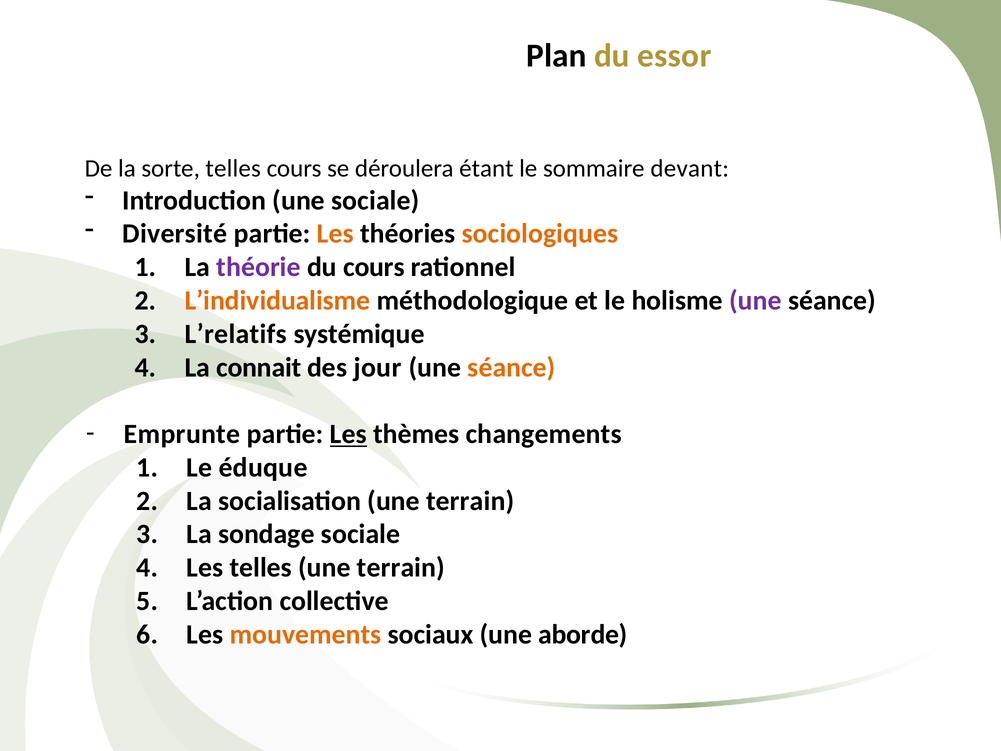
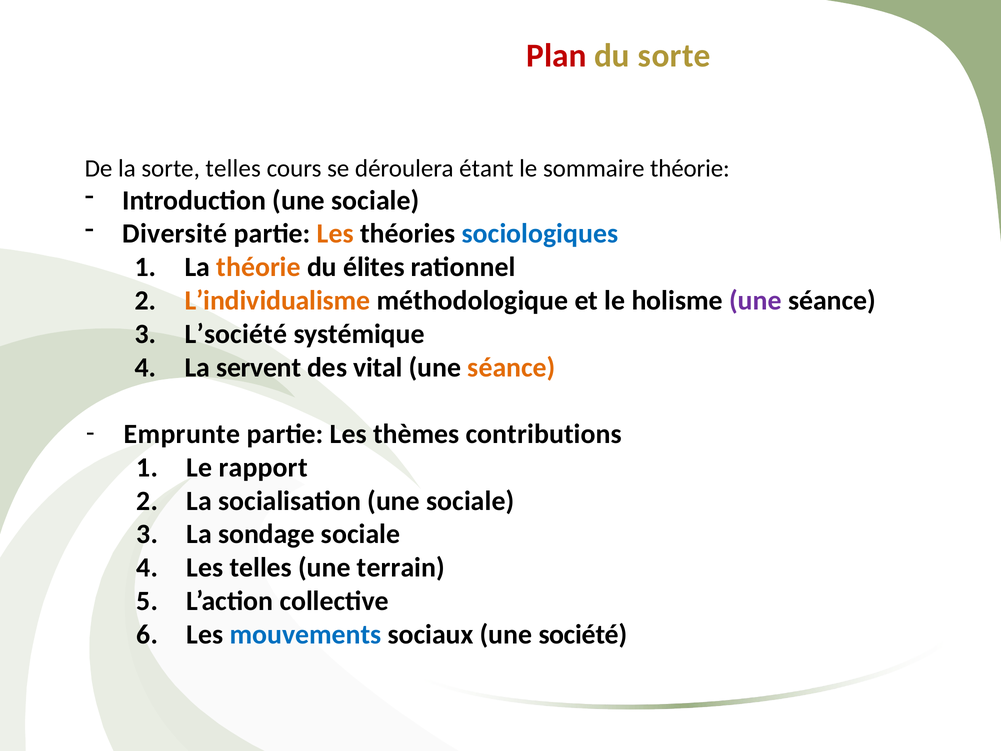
Plan colour: black -> red (556, 56)
du essor: essor -> sorte (674, 56)
sommaire devant: devant -> théorie (690, 168)
sociologiques colour: orange -> blue (540, 234)
théorie colour: purple -> orange (259, 267)
du cours: cours -> élites (374, 267)
L’relatifs: L’relatifs -> L’société (236, 334)
connait: connait -> servent (259, 367)
jour: jour -> vital (378, 367)
Les underline: present -> none (348, 434)
changements: changements -> contributions (544, 434)
éduque: éduque -> rapport (263, 467)
socialisation une terrain: terrain -> sociale (470, 501)
mouvements colour: orange -> blue (305, 634)
aborde: aborde -> société (583, 634)
